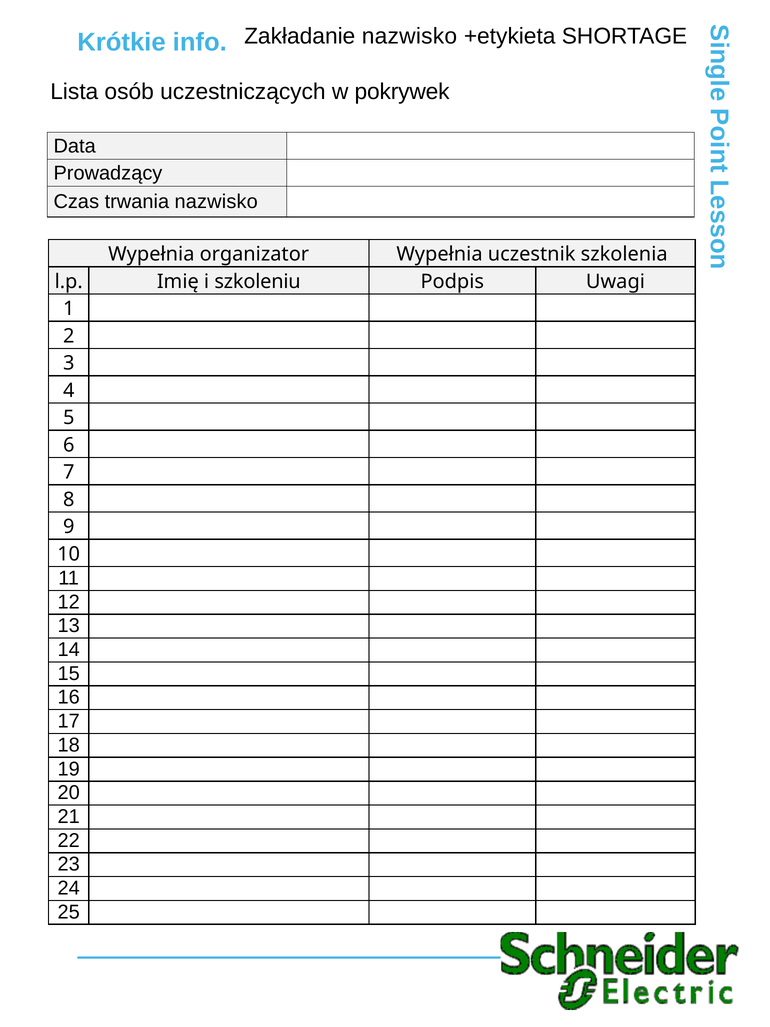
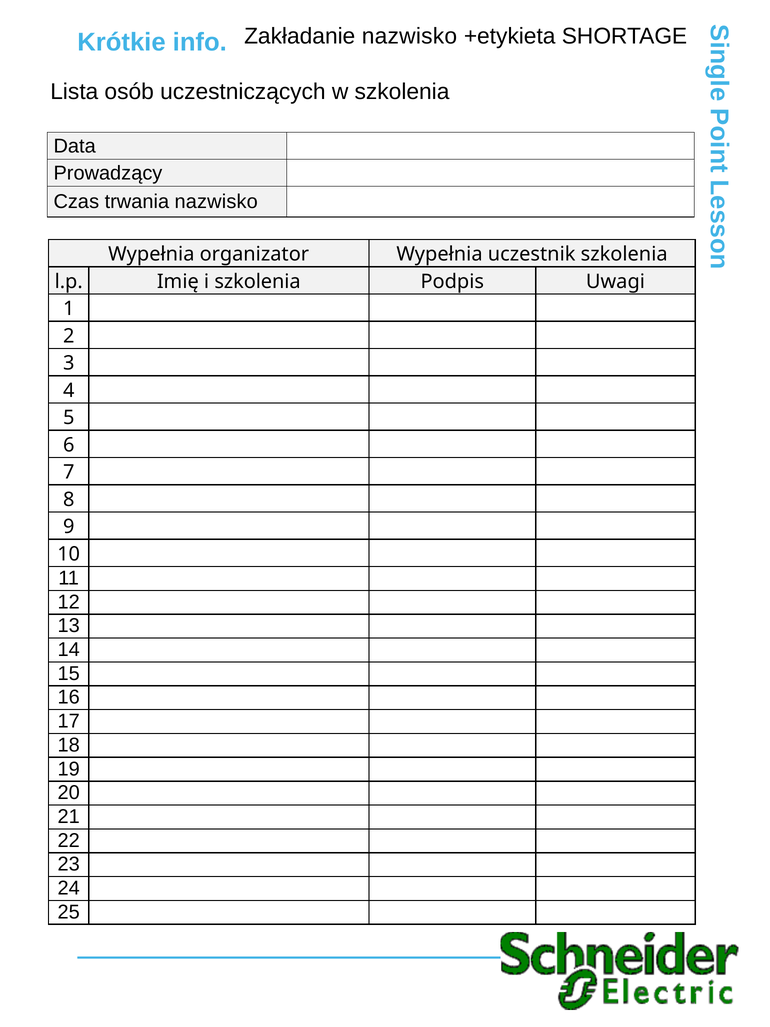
w pokrywek: pokrywek -> szkolenia (402, 92)
i szkoleniu: szkoleniu -> szkolenia (257, 281)
